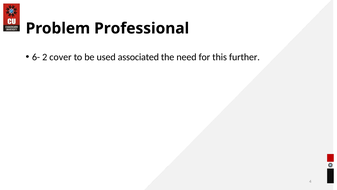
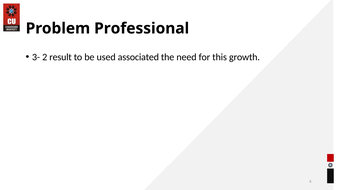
6-: 6- -> 3- (36, 57)
cover: cover -> result (61, 57)
further: further -> growth (244, 57)
